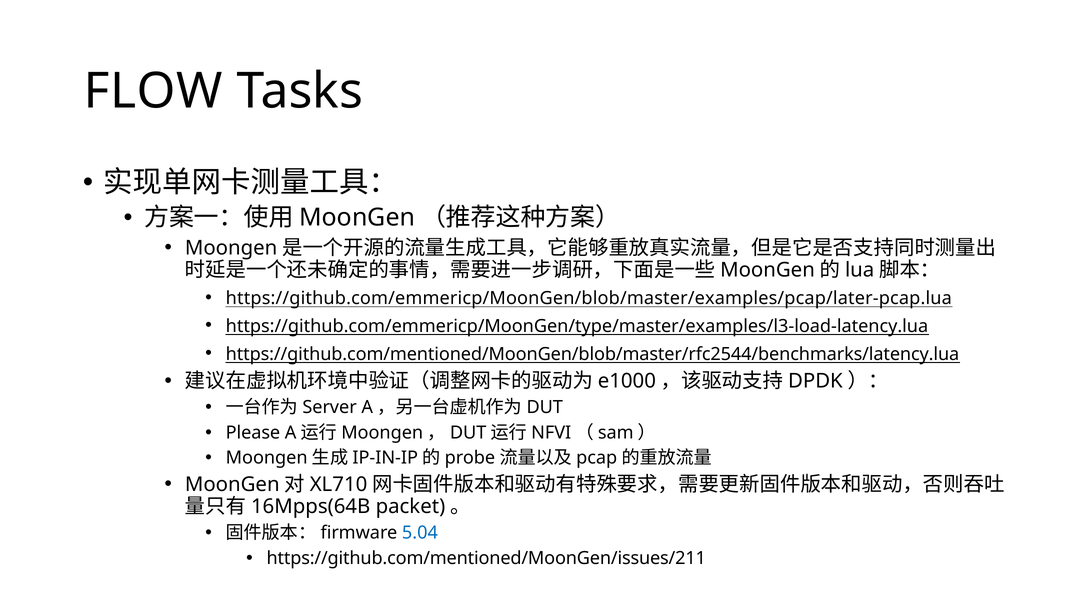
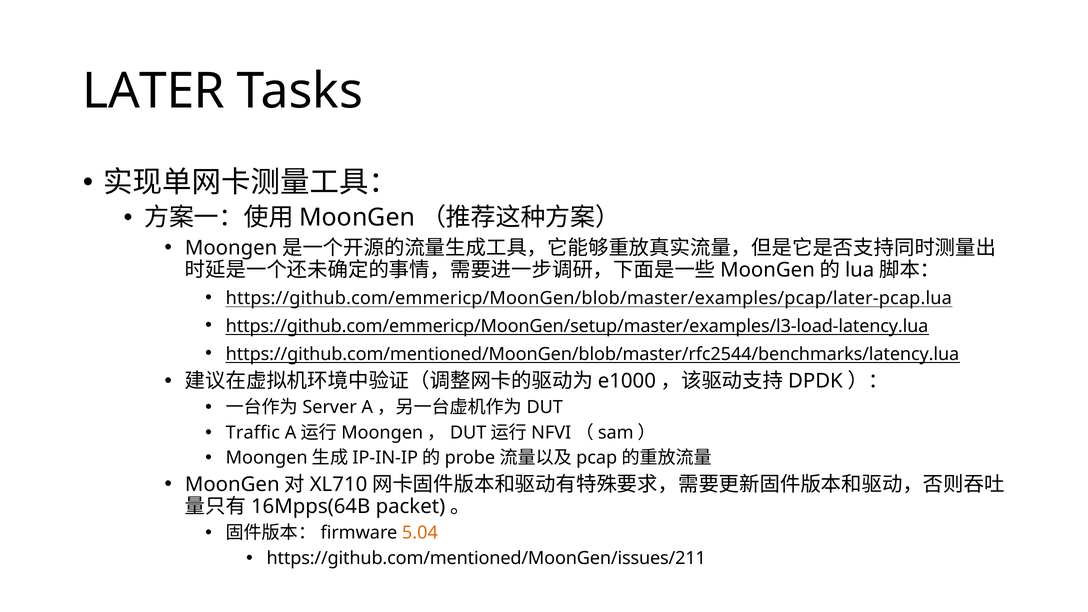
FLOW: FLOW -> LATER (154, 91)
https://github.com/emmericp/MoonGen/type/master/examples/l3-load-latency.lua: https://github.com/emmericp/MoonGen/type/master/examples/l3-load-latency.lua -> https://github.com/emmericp/MoonGen/setup/master/examples/l3-load-latency.lua (577, 326)
Please: Please -> Traffic (253, 433)
5.04 colour: blue -> orange (420, 533)
